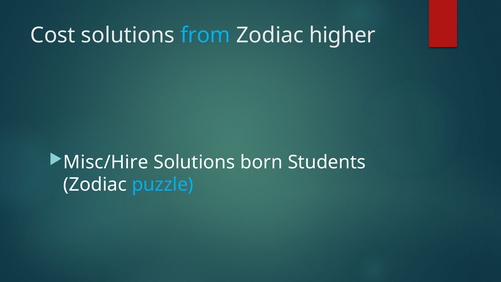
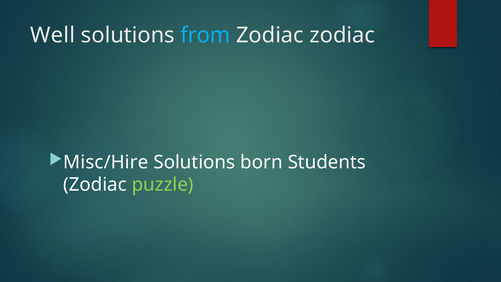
Cost: Cost -> Well (53, 35)
Zodiac higher: higher -> zodiac (342, 35)
puzzle colour: light blue -> light green (163, 185)
